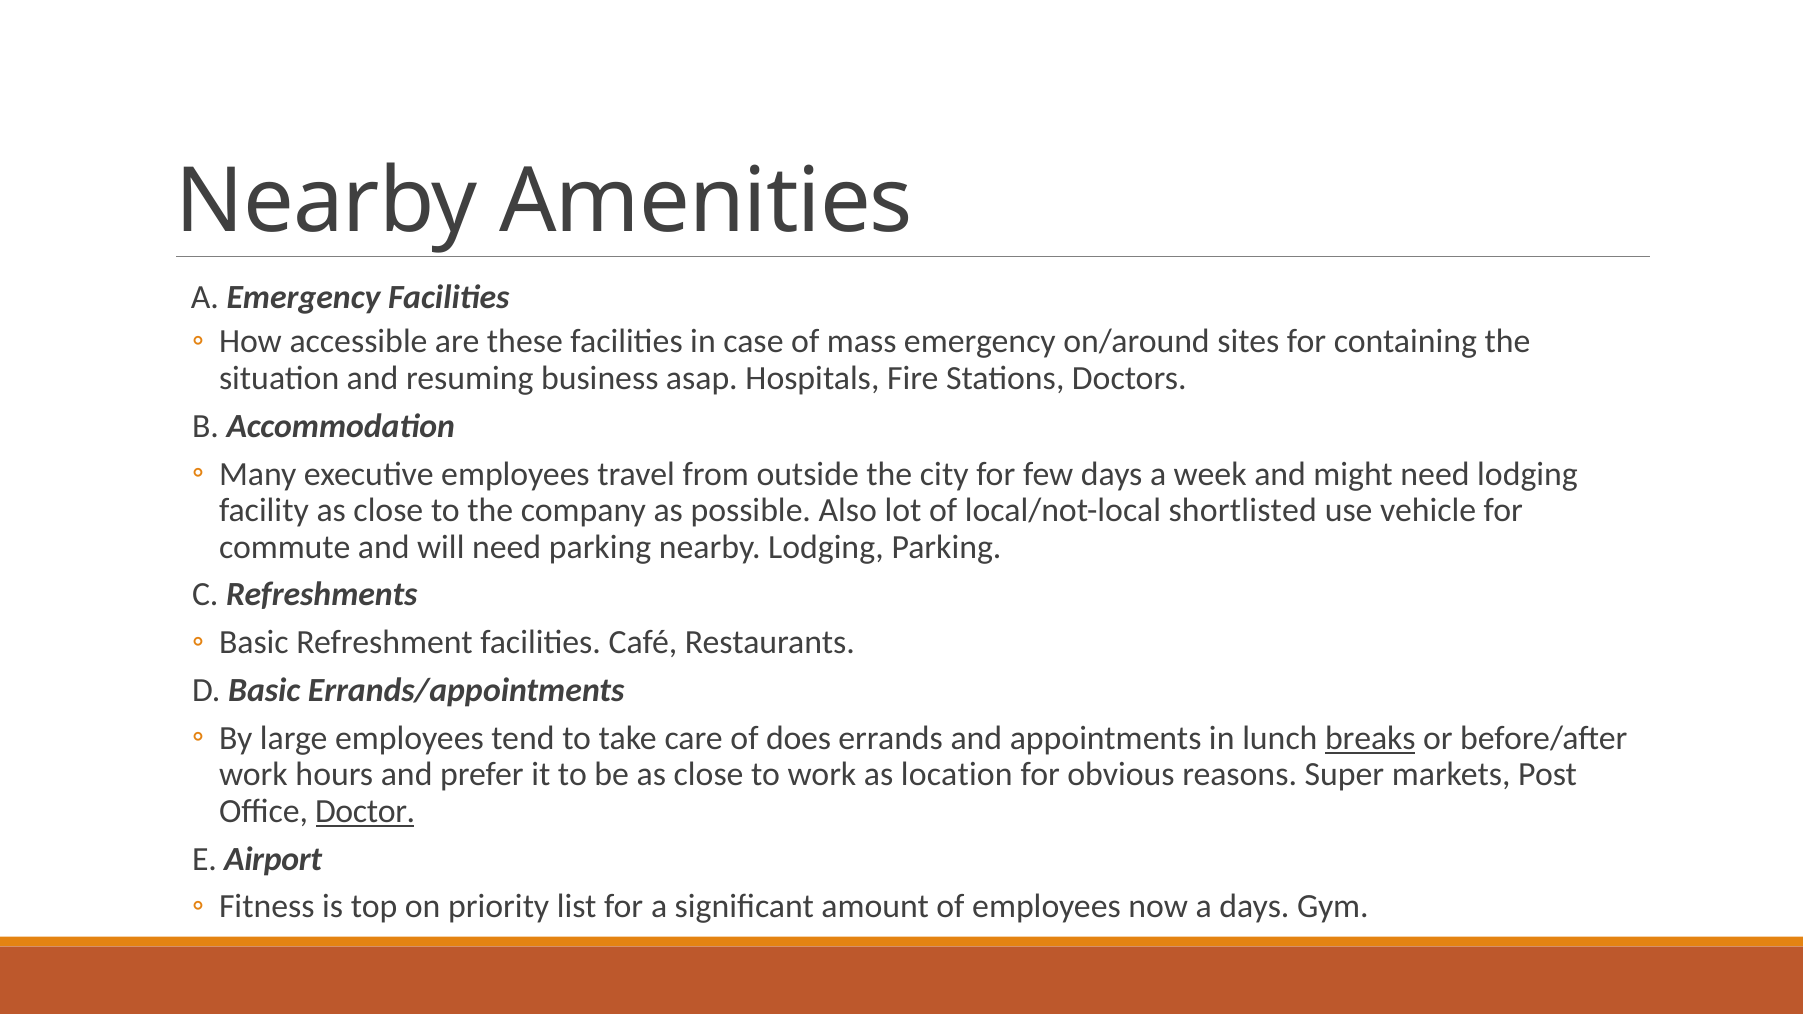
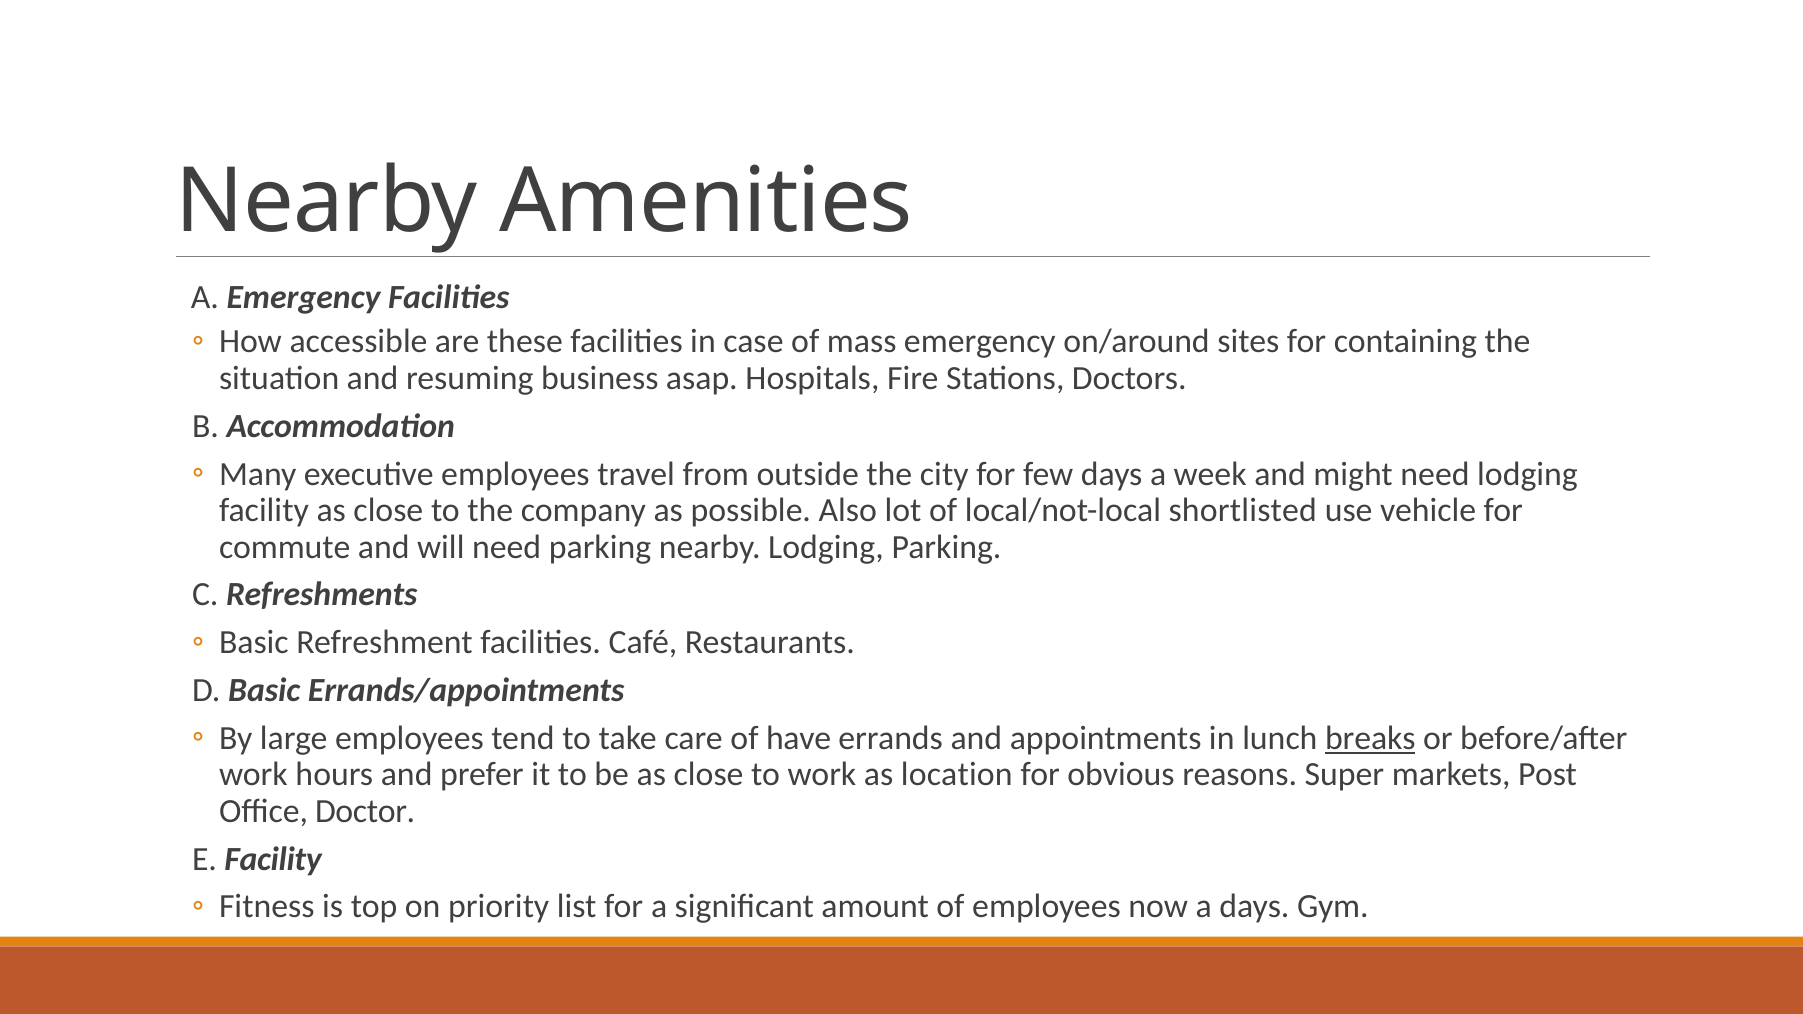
does: does -> have (799, 738)
Doctor underline: present -> none (365, 811)
E Airport: Airport -> Facility (273, 859)
